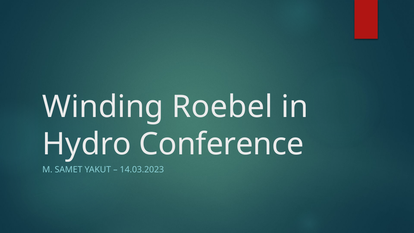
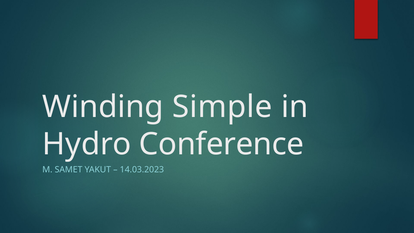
Roebel: Roebel -> Simple (222, 107)
